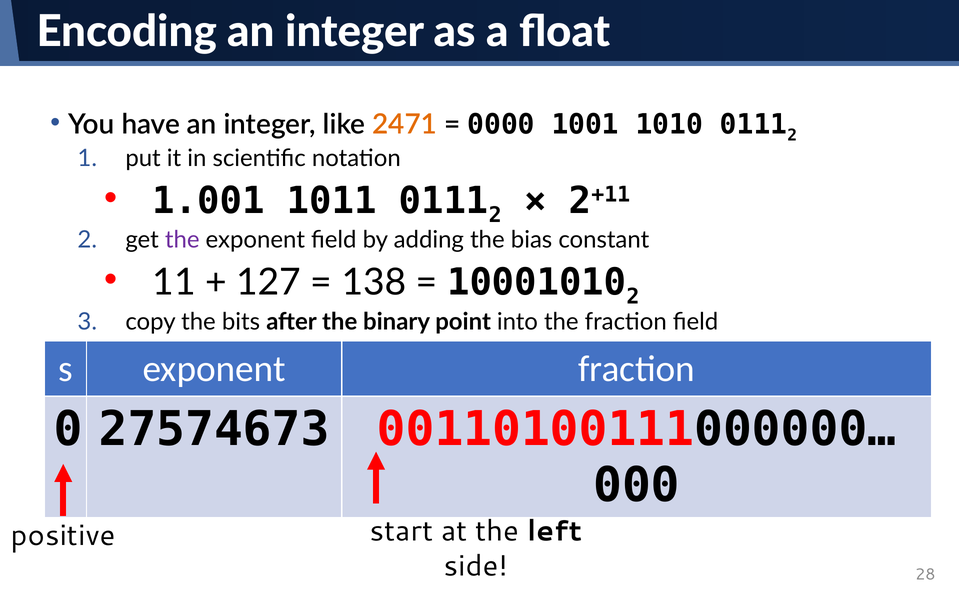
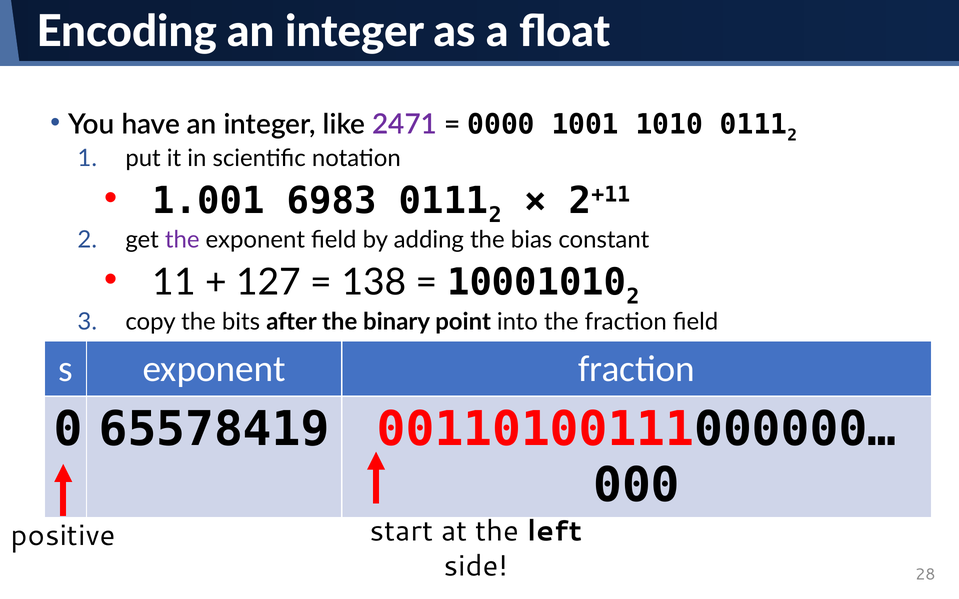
2471 colour: orange -> purple (405, 125)
1011: 1011 -> 6983 (332, 201)
27574673: 27574673 -> 65578419 (214, 430)
